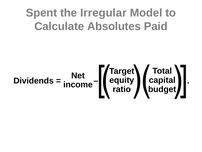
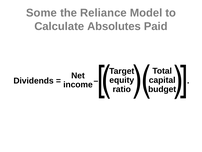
Spent: Spent -> Some (41, 13)
Irregular: Irregular -> Reliance (103, 13)
